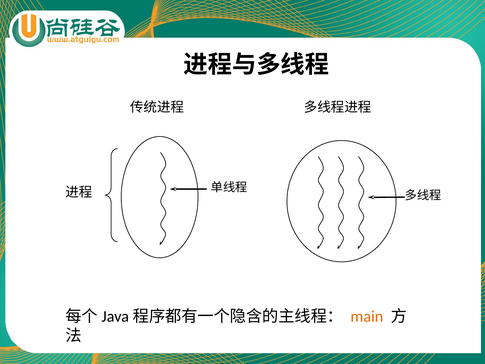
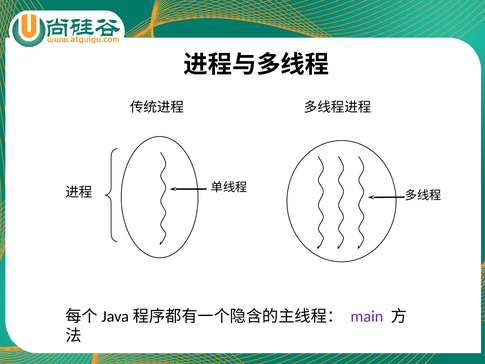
main colour: orange -> purple (367, 316)
